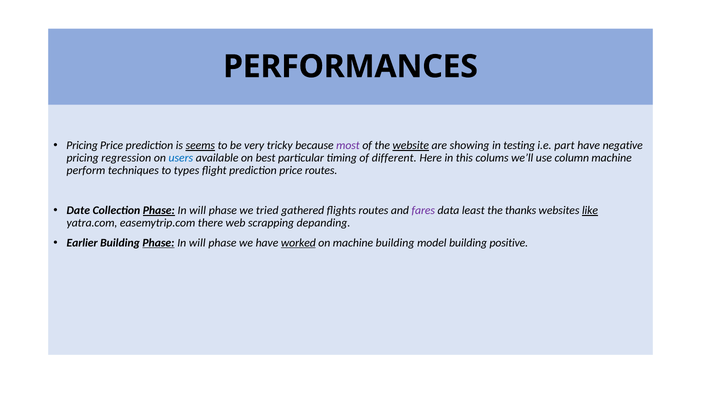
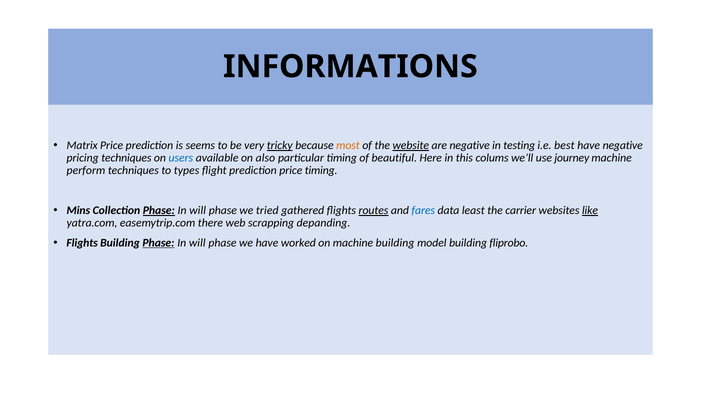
PERFORMANCES: PERFORMANCES -> INFORMATIONS (350, 67)
Pricing: Pricing -> Matrix (82, 146)
seems underline: present -> none (200, 146)
tricky underline: none -> present (280, 146)
most colour: purple -> orange (348, 146)
are showing: showing -> negative (470, 146)
part: part -> best (564, 146)
pricing regression: regression -> techniques (126, 158)
best: best -> also (265, 158)
different: different -> beautiful (394, 158)
column: column -> journey (572, 158)
price routes: routes -> timing (321, 171)
Date: Date -> Mins (78, 211)
routes underline: none -> present (373, 211)
fares colour: purple -> blue (423, 211)
thanks: thanks -> carrier (521, 211)
Earlier: Earlier -> Flights (82, 243)
worked underline: present -> none (298, 243)
positive: positive -> fliprobo (509, 243)
